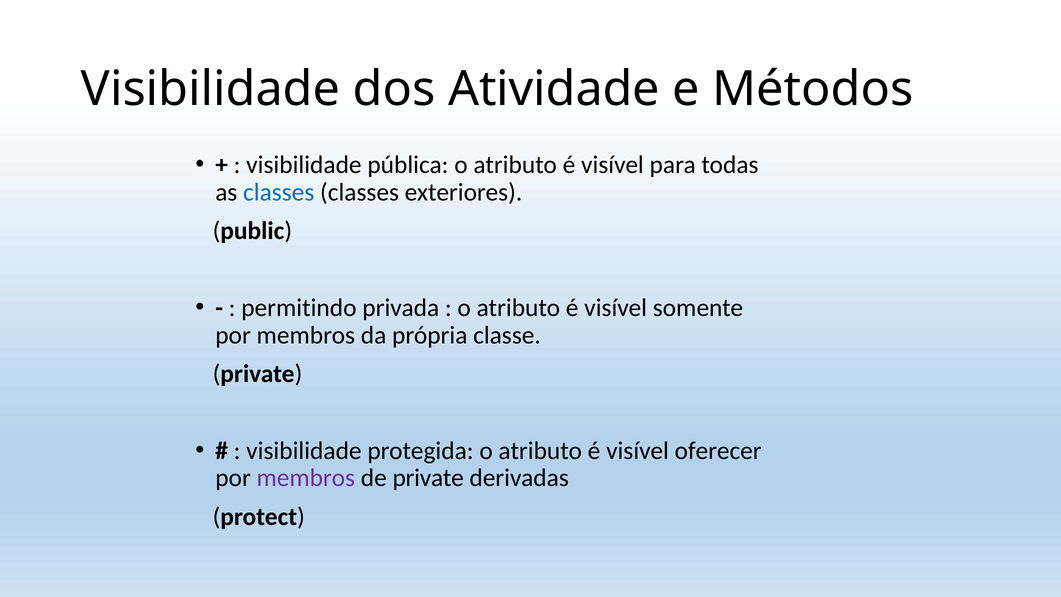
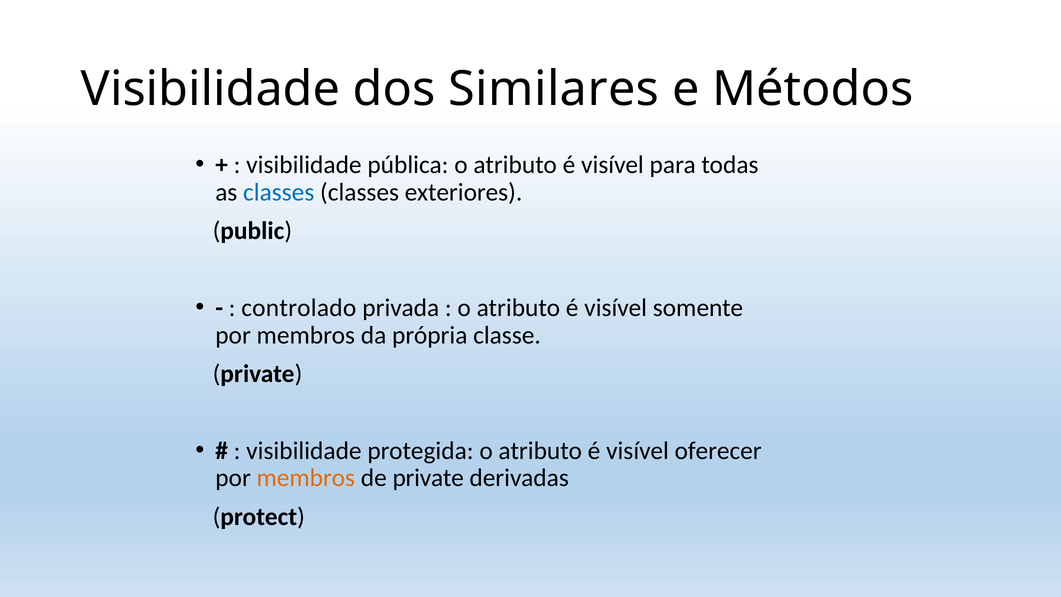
Atividade: Atividade -> Similares (554, 89)
permitindo: permitindo -> controlado (299, 308)
membros colour: purple -> orange (306, 478)
